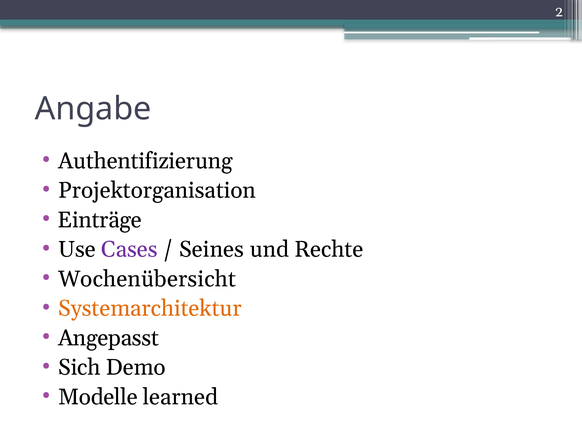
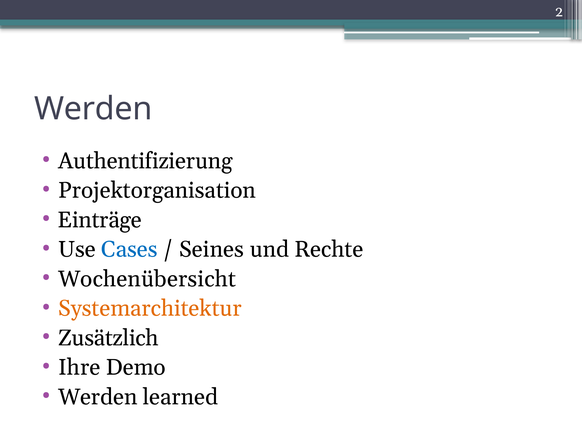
Angabe: Angabe -> Werden (93, 109)
Cases colour: purple -> blue (129, 250)
Angepasst: Angepasst -> Zusätzlich (108, 338)
Sich: Sich -> Ihre (79, 368)
Modelle: Modelle -> Werden (98, 397)
